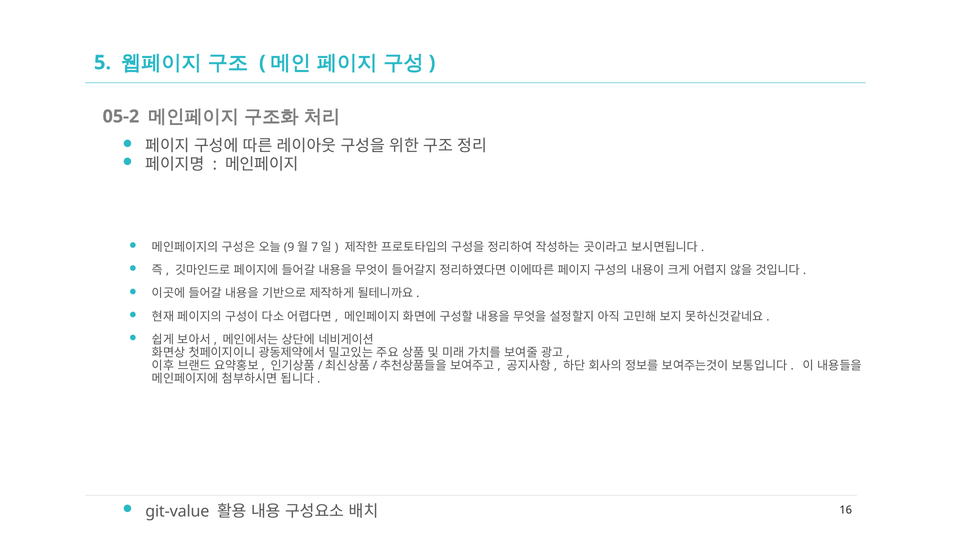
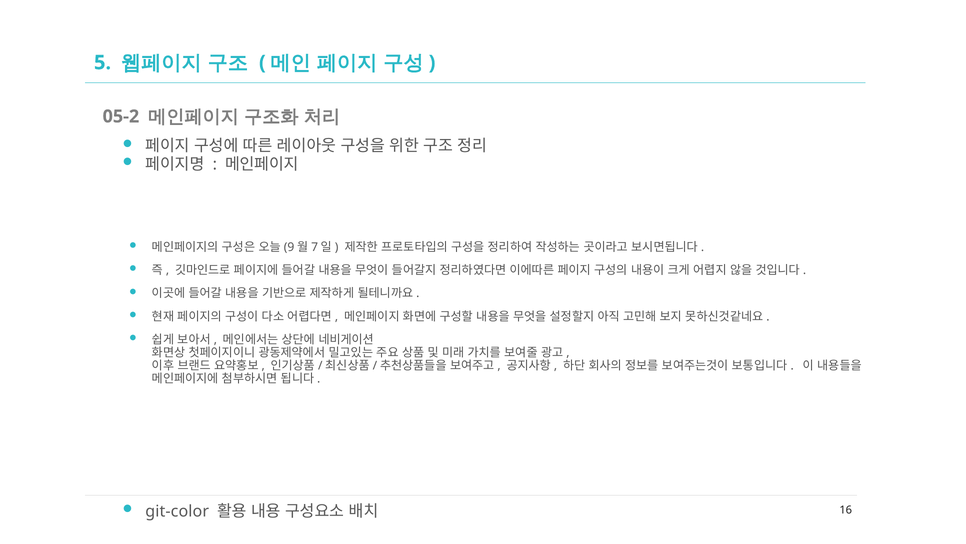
git-value: git-value -> git-color (177, 511)
